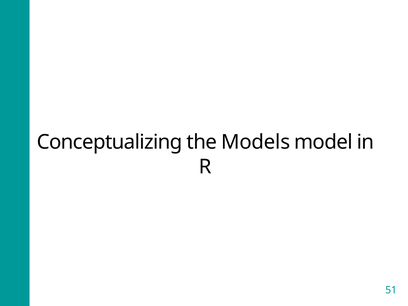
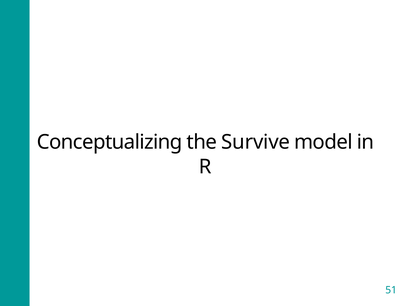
Models: Models -> Survive (256, 142)
